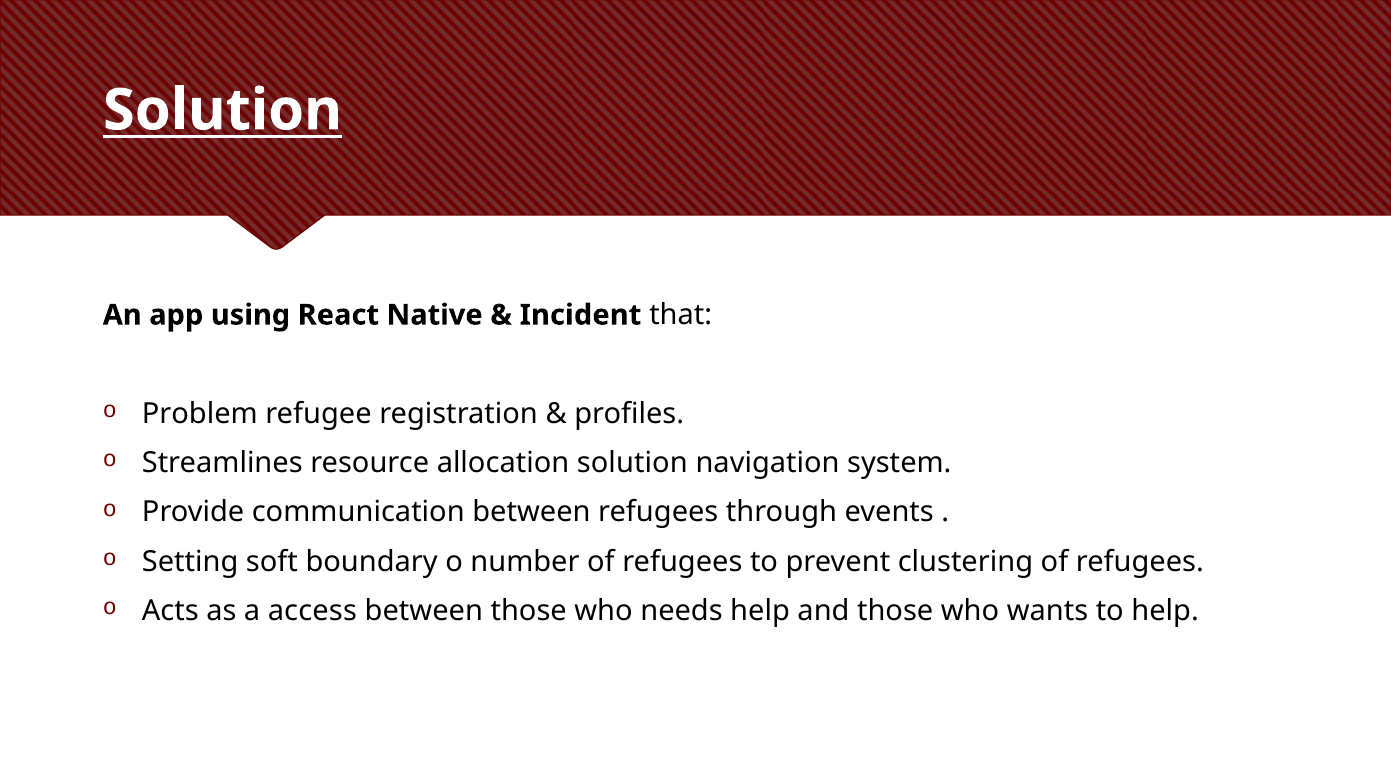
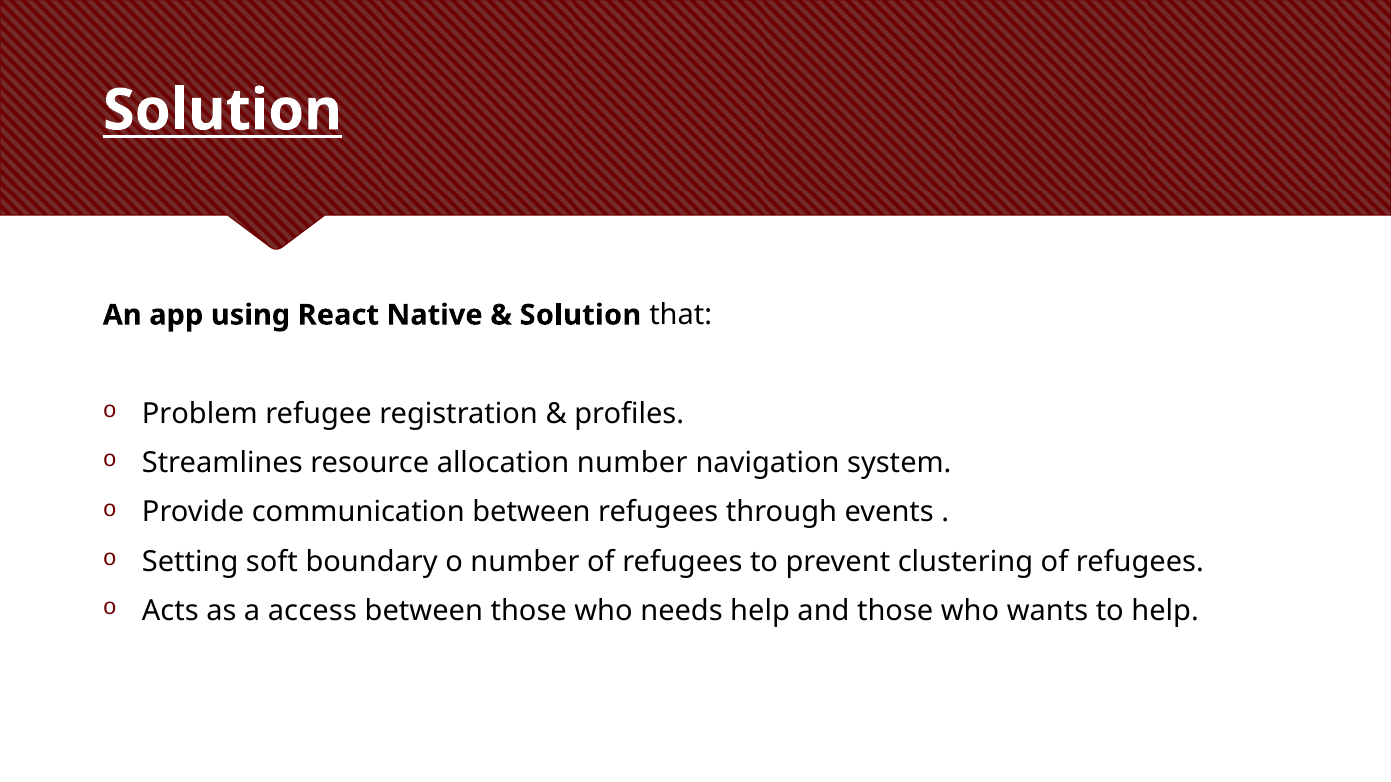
Incident: Incident -> Solution (580, 315)
allocation solution: solution -> number (632, 463)
